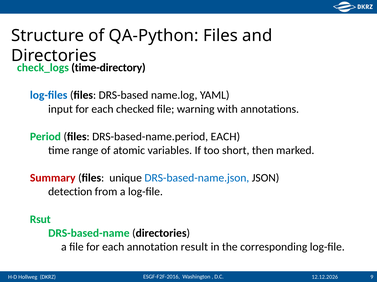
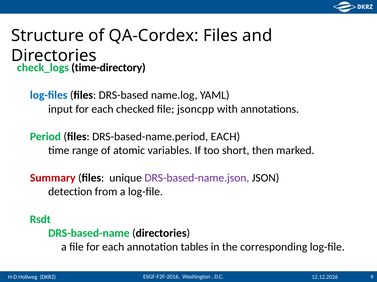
QA-Python: QA-Python -> QA-Cordex (154, 36)
warning: warning -> jsoncpp (196, 109)
DRS-based-name.json colour: blue -> purple (197, 178)
Rsut: Rsut -> Rsdt (40, 220)
result: result -> tables (194, 247)
